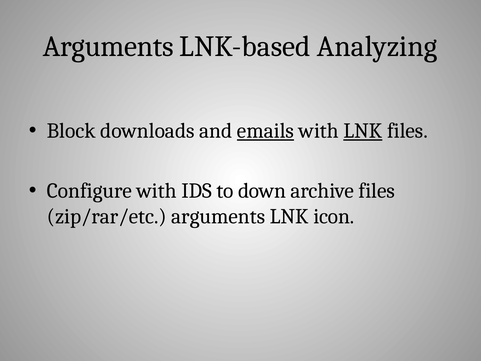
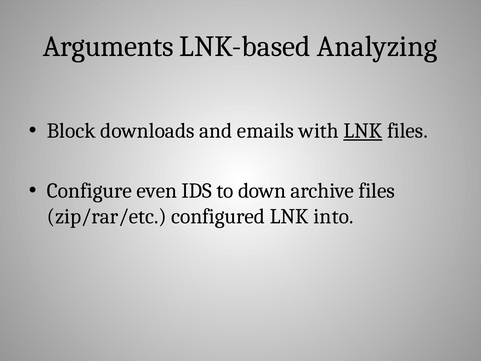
emails underline: present -> none (265, 131)
Configure with: with -> even (157, 191)
zip/rar/etc arguments: arguments -> configured (218, 216)
icon: icon -> into (334, 216)
